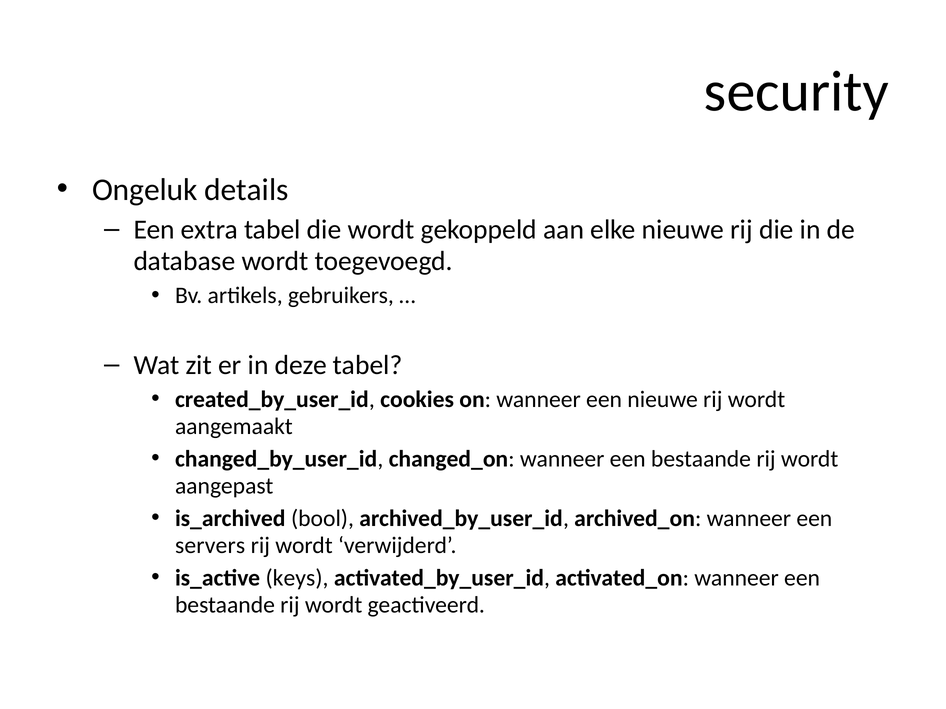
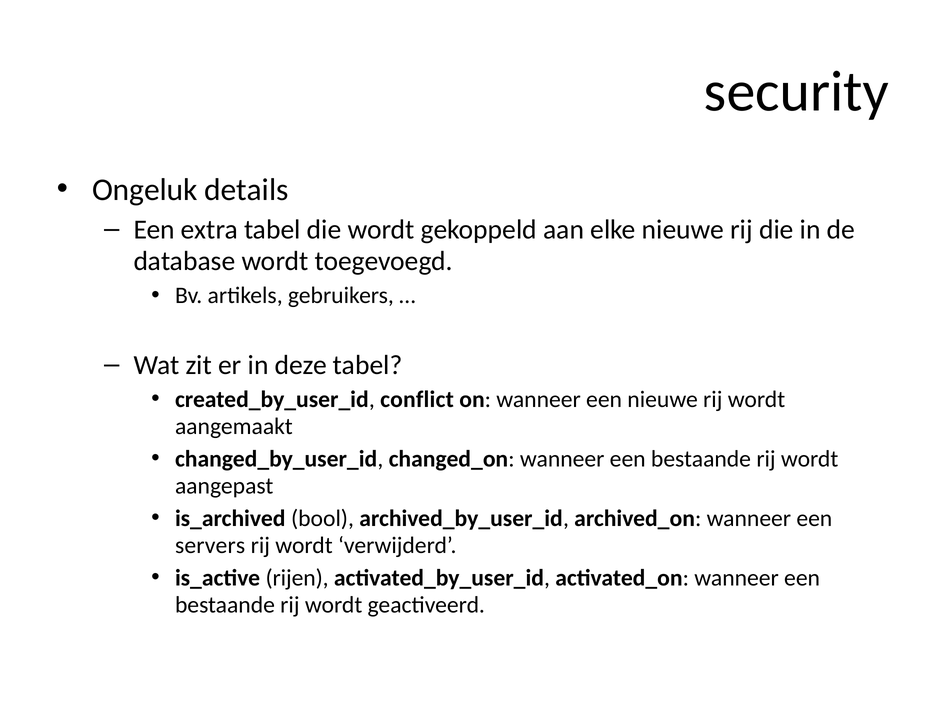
cookies: cookies -> conflict (417, 400)
keys: keys -> rijen (297, 578)
